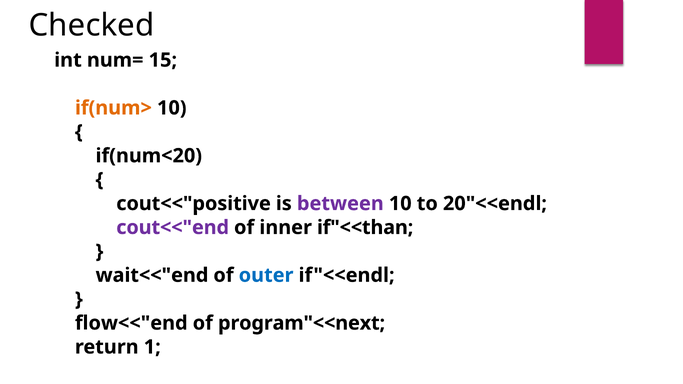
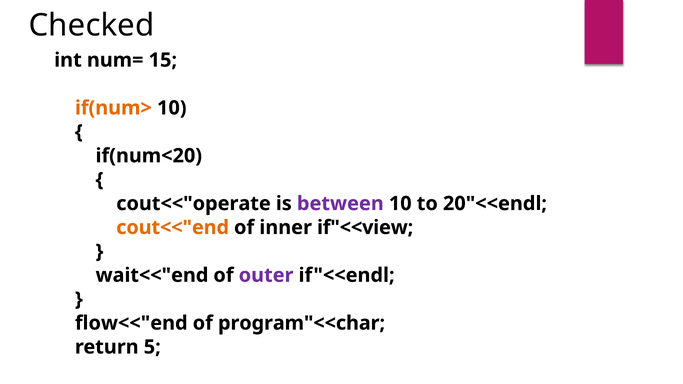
cout<<"positive: cout<<"positive -> cout<<"operate (193, 204)
cout<<"end colour: purple -> orange (173, 228)
if"<<than: if"<<than -> if"<<view (365, 228)
outer colour: blue -> purple (266, 275)
program"<<next: program"<<next -> program"<<char (302, 323)
1: 1 -> 5 (152, 347)
